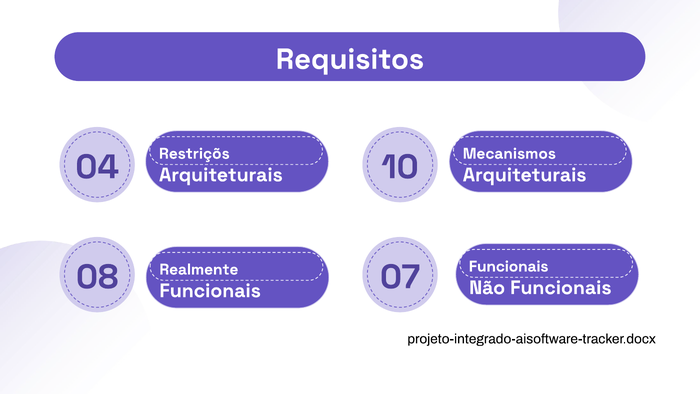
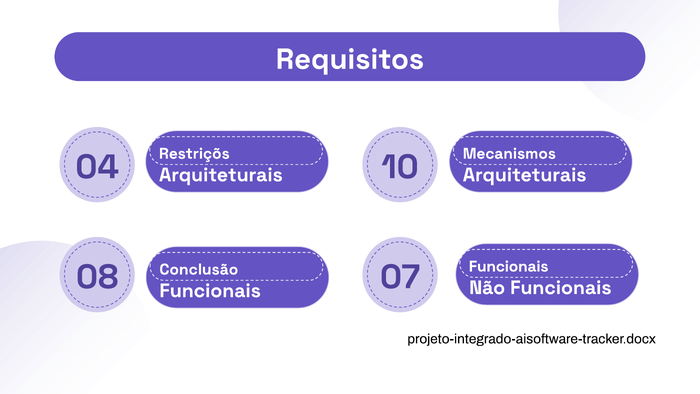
Realmente: Realmente -> Conclusão (199, 269)
